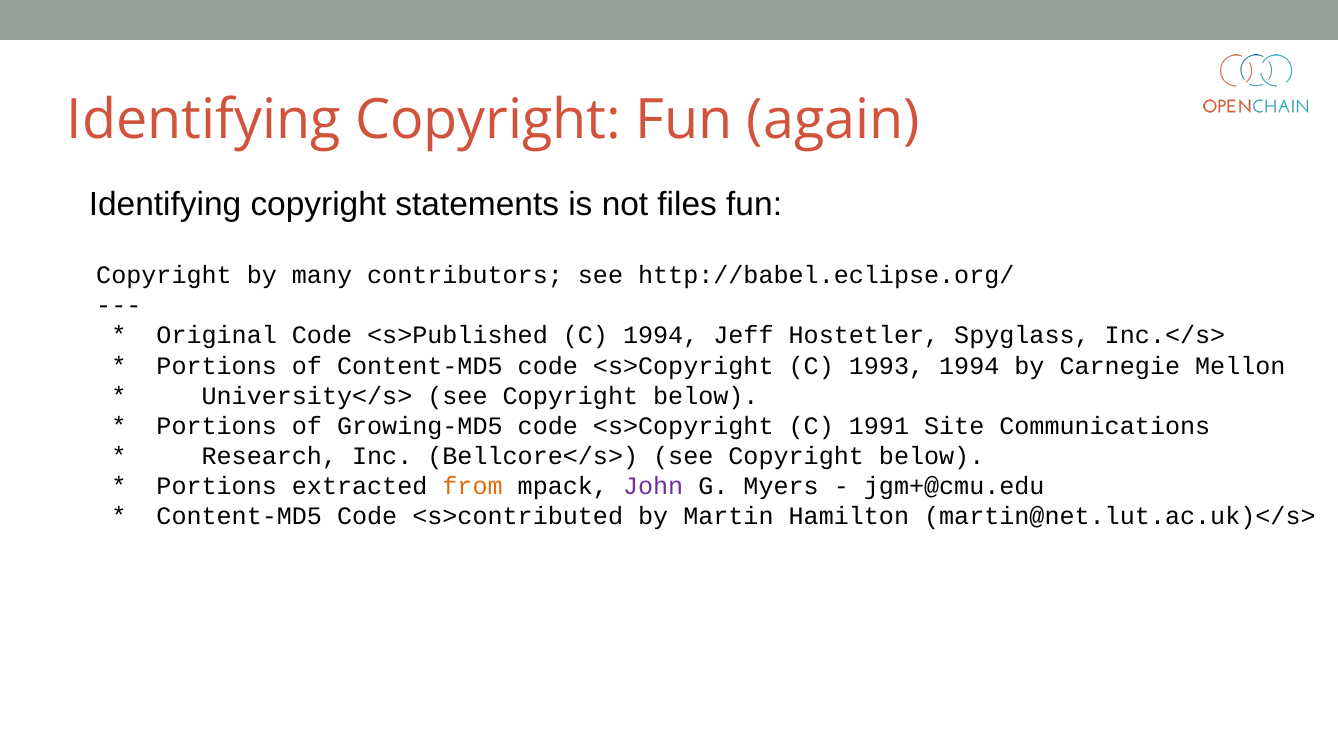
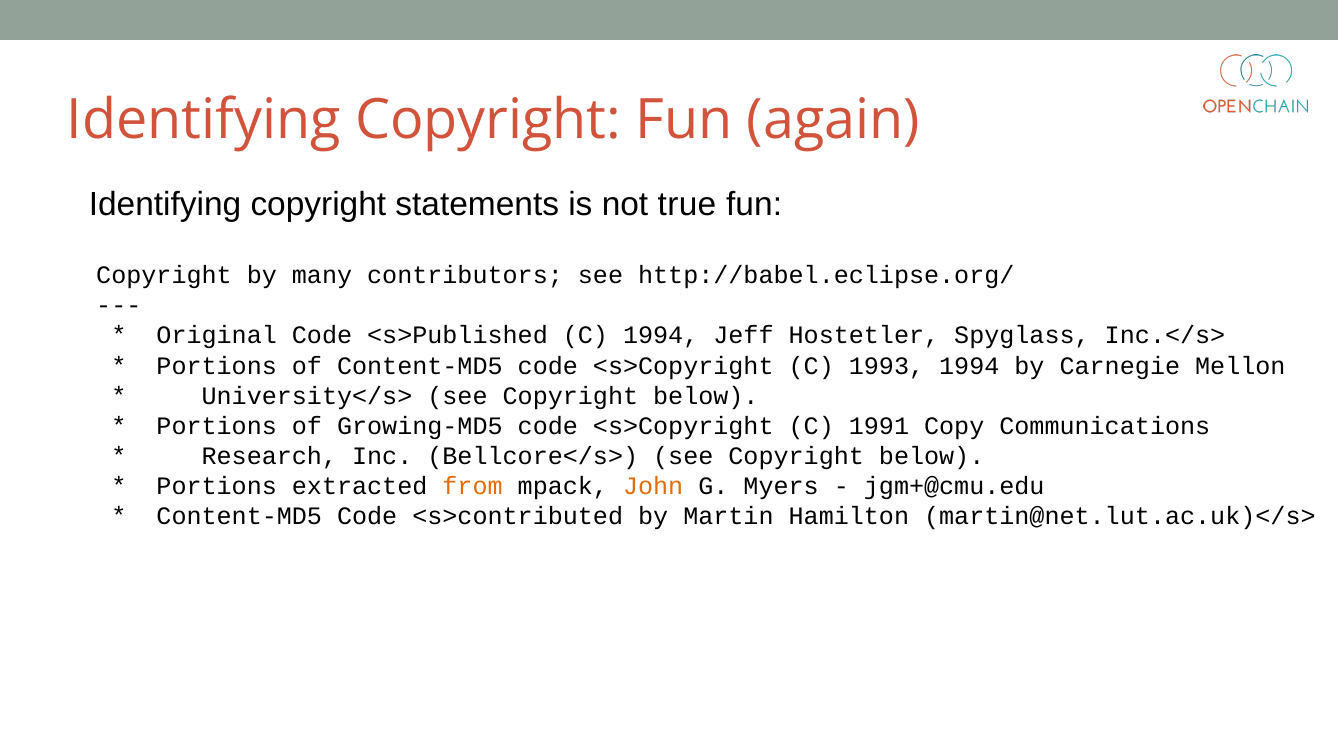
files: files -> true (687, 205)
Site: Site -> Copy (954, 426)
John colour: purple -> orange (653, 486)
